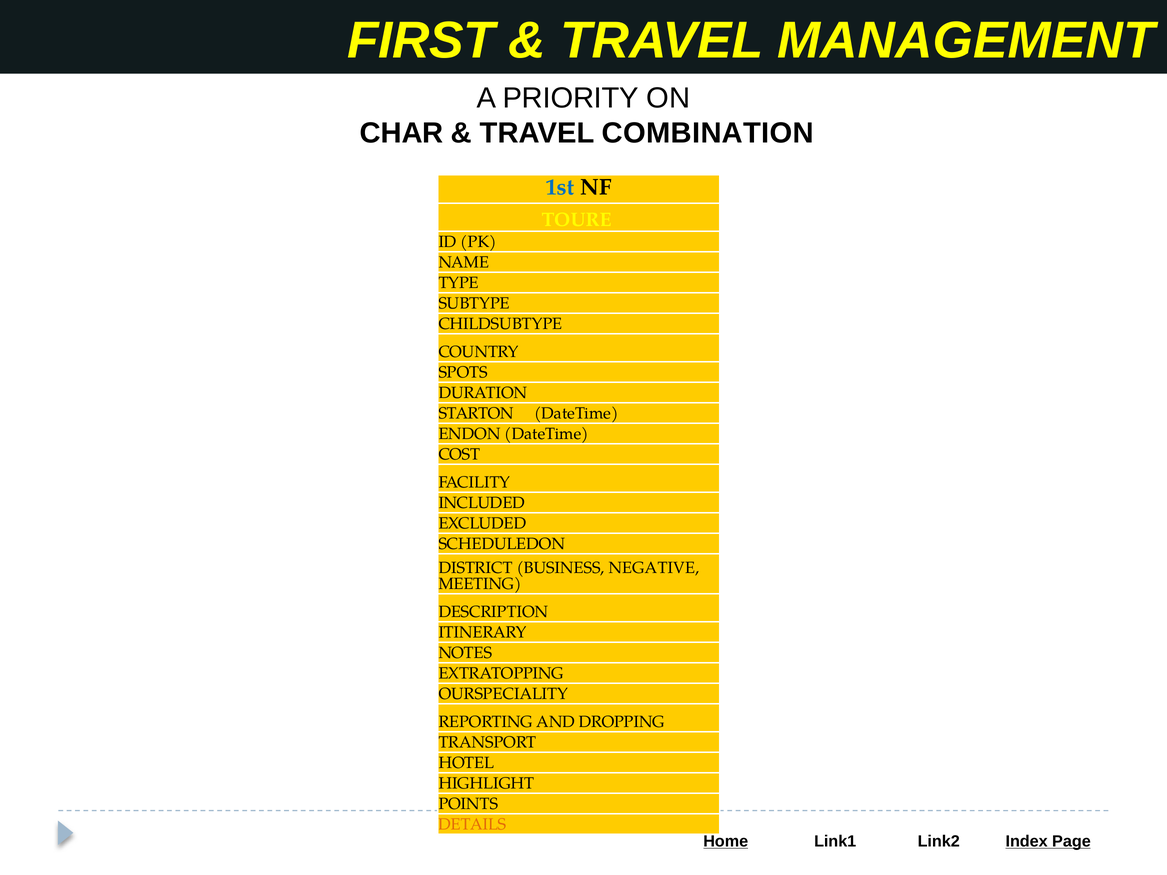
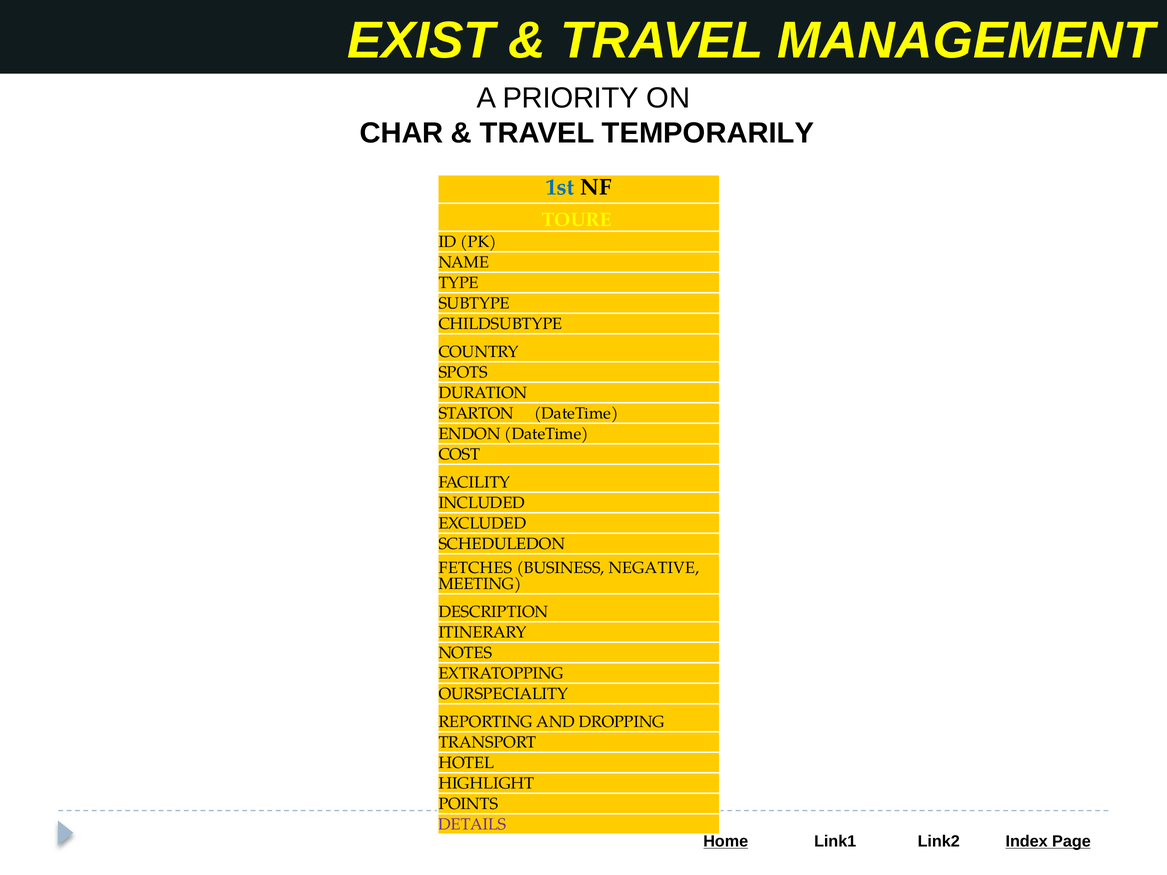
FIRST: FIRST -> EXIST (421, 40)
COMBINATION: COMBINATION -> TEMPORARILY (708, 133)
DISTRICT: DISTRICT -> FETCHES (475, 568)
DETAILS colour: orange -> purple (472, 825)
